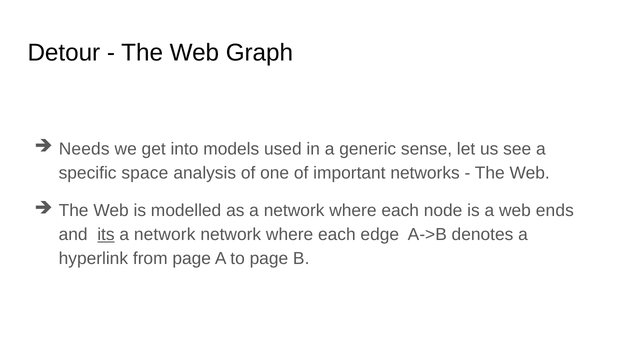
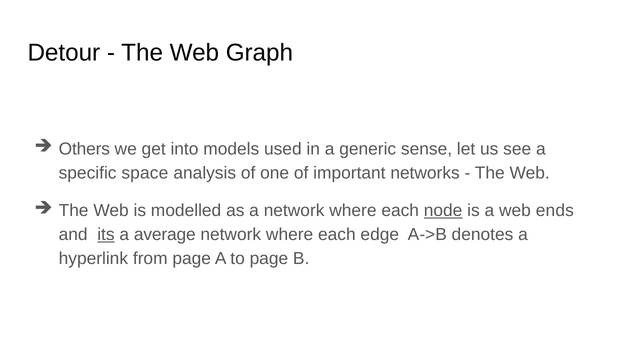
Needs: Needs -> Others (84, 149)
node underline: none -> present (443, 211)
network: network -> average (165, 235)
